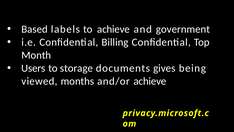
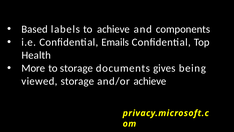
government: government -> components (183, 29)
Billing: Billing -> Emails (115, 42)
Month: Month -> Health (36, 55)
Users: Users -> More (33, 68)
viewed months: months -> storage (77, 81)
